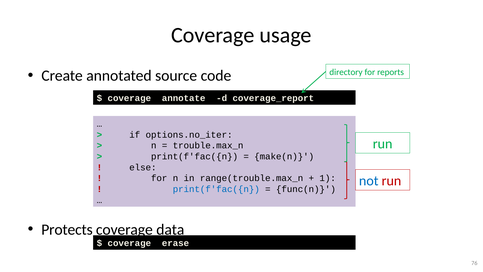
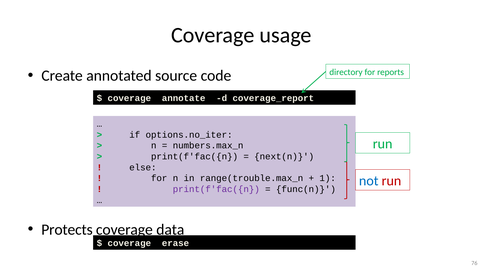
trouble.max_n: trouble.max_n -> numbers.max_n (208, 145)
make(n: make(n -> next(n (284, 156)
print(f'fac({n colour: blue -> purple (216, 189)
